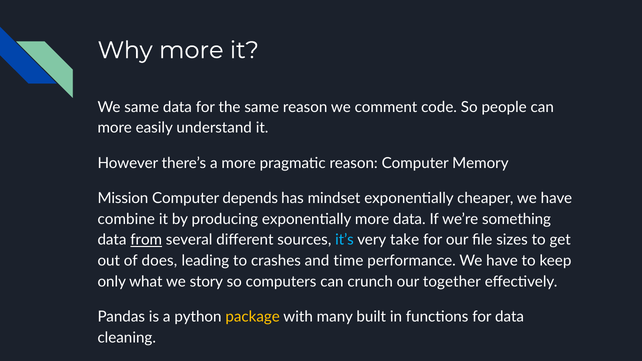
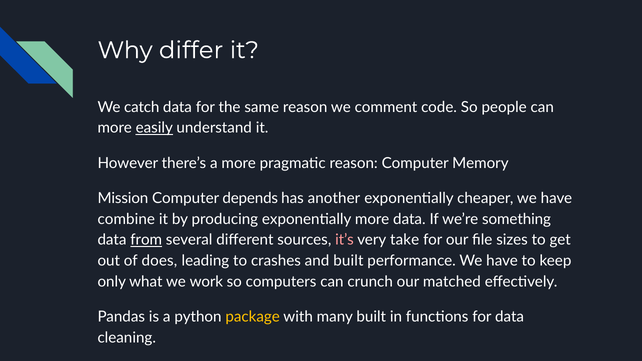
Why more: more -> differ (191, 50)
We same: same -> catch (142, 107)
easily underline: none -> present (154, 128)
mindset: mindset -> another (334, 198)
it’s colour: light blue -> pink (344, 240)
and time: time -> built (348, 261)
story: story -> work (206, 282)
together: together -> matched (452, 282)
